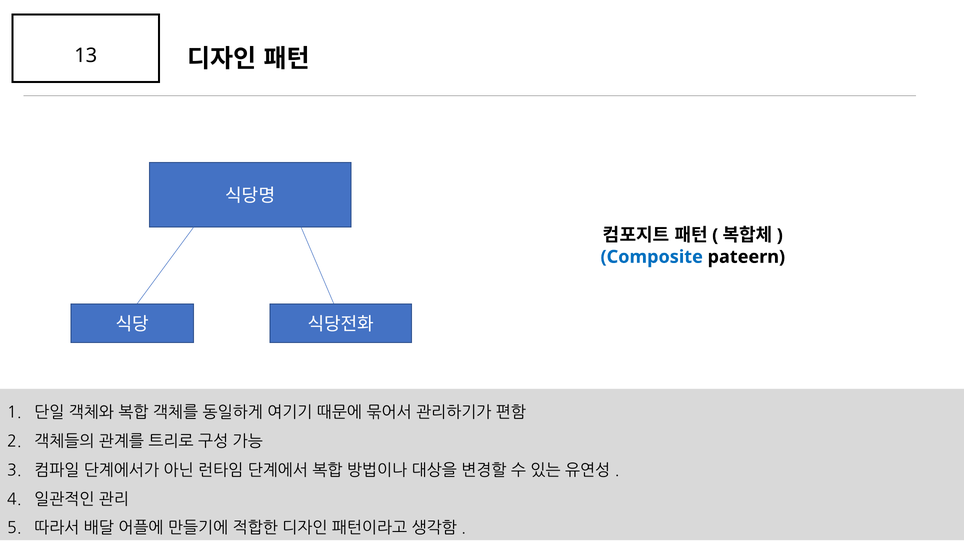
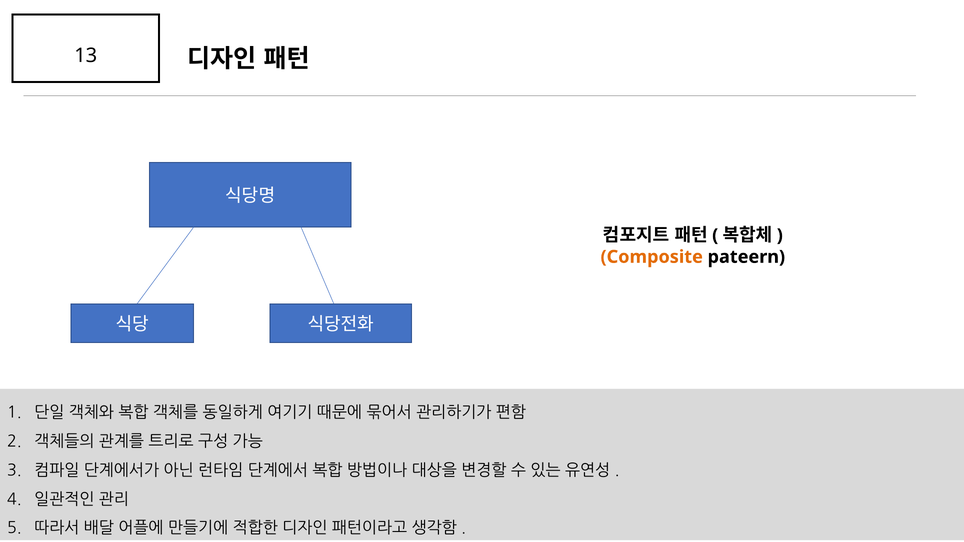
Composite colour: blue -> orange (652, 257)
